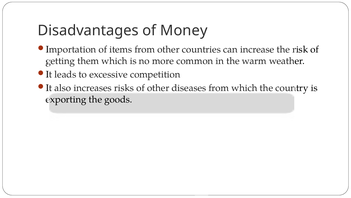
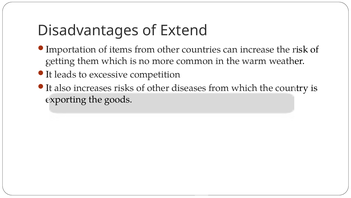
Money: Money -> Extend (184, 30)
